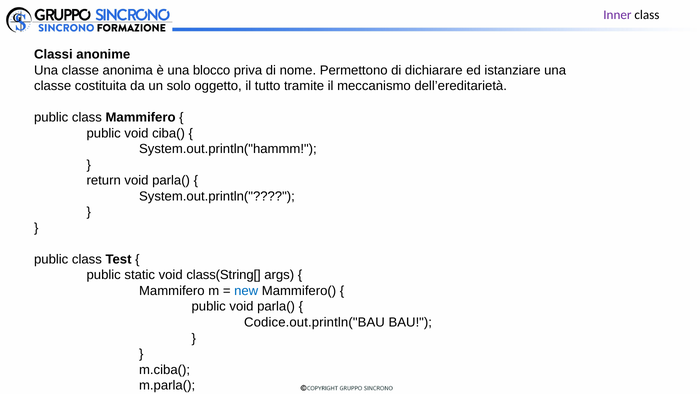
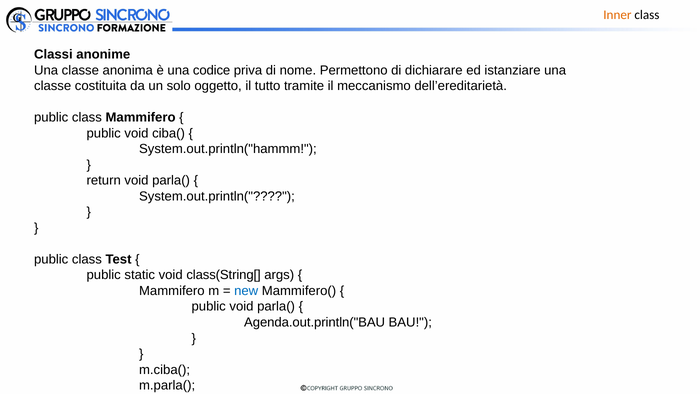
Inner colour: purple -> orange (617, 15)
blocco: blocco -> codice (212, 70)
Codice.out.println("BAU: Codice.out.println("BAU -> Agenda.out.println("BAU (315, 322)
